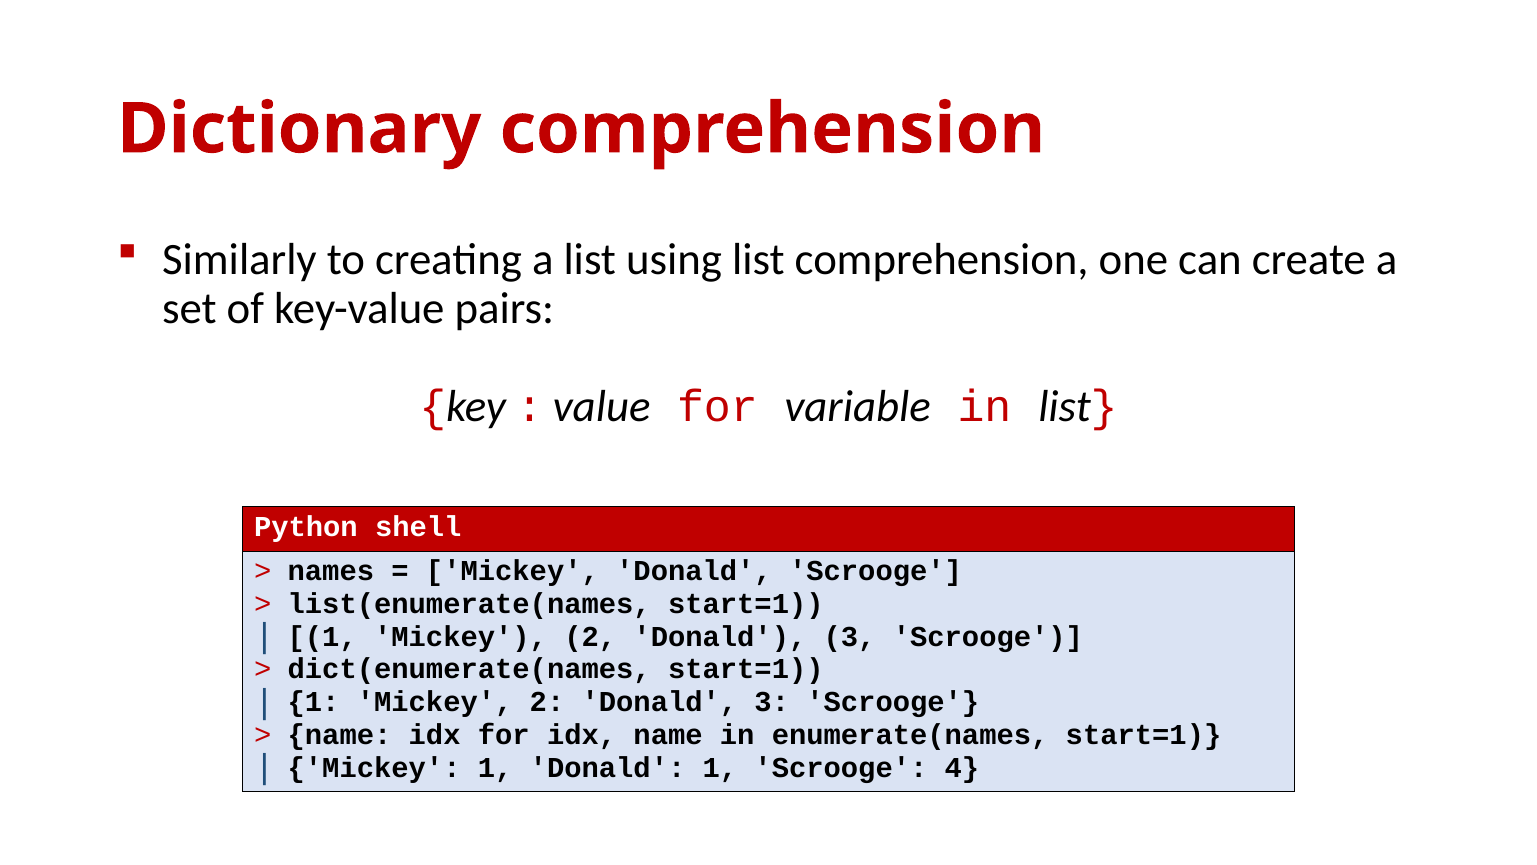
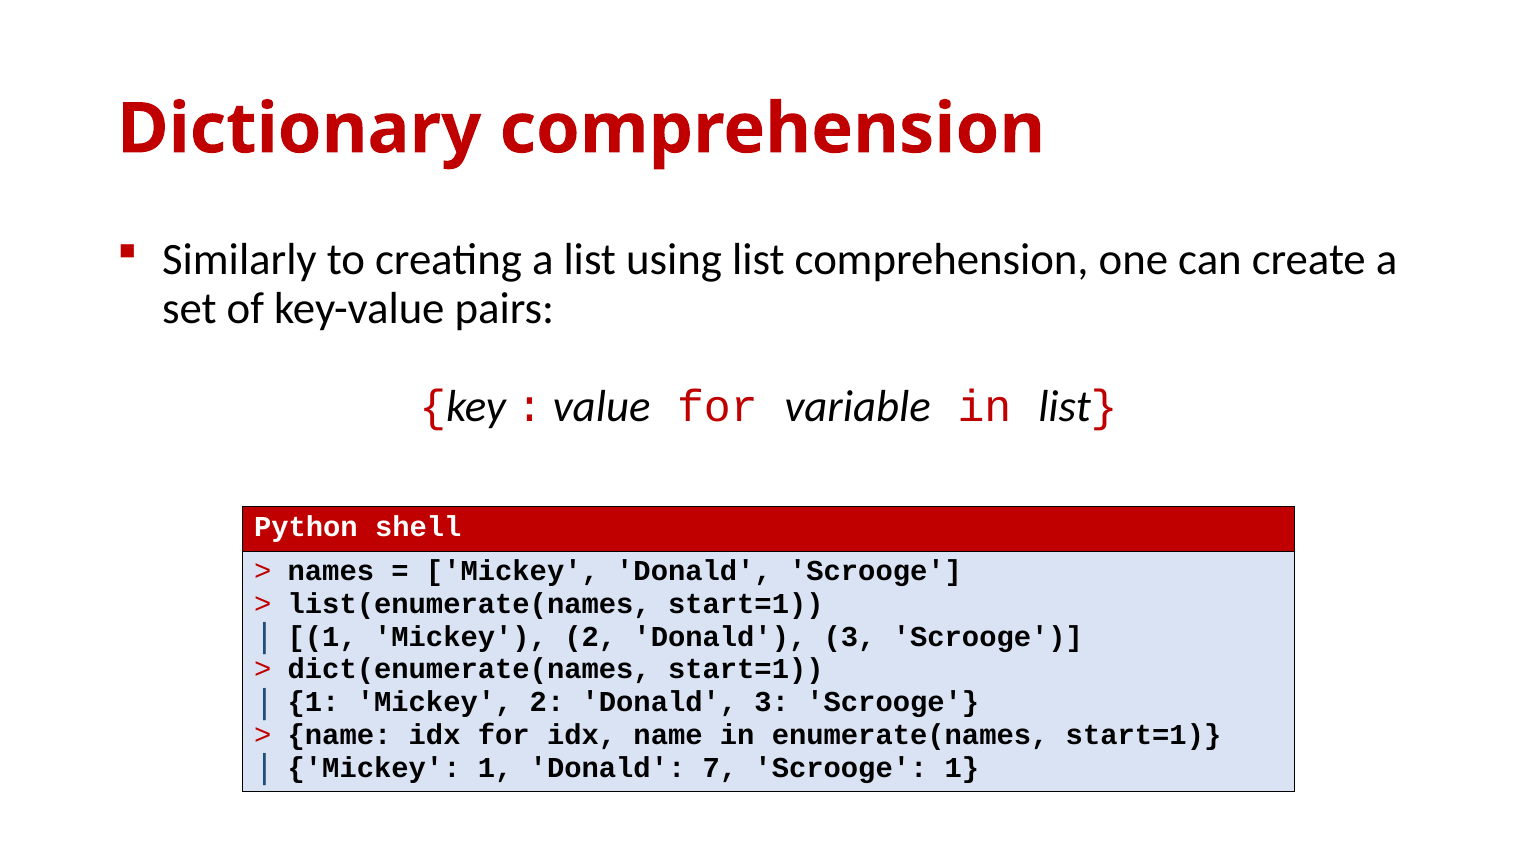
Donald 1: 1 -> 7 (720, 767)
Scrooge 4: 4 -> 1 (962, 767)
